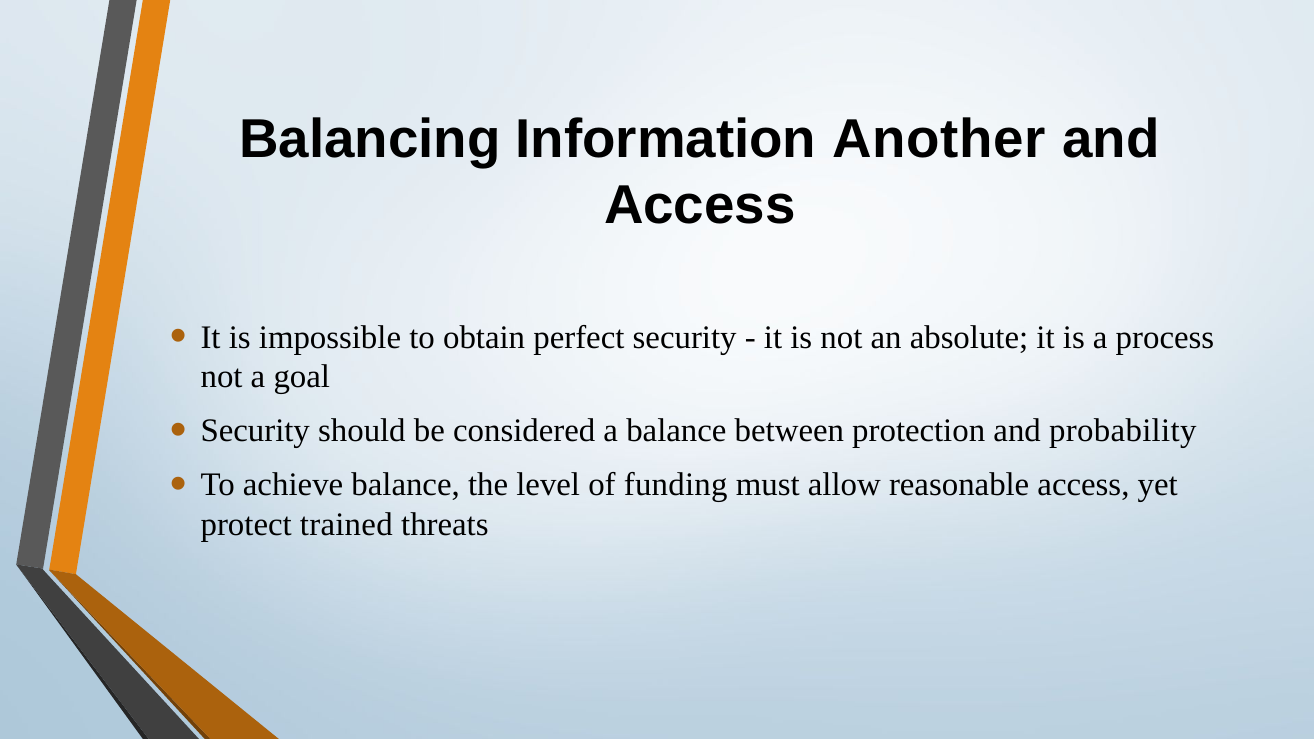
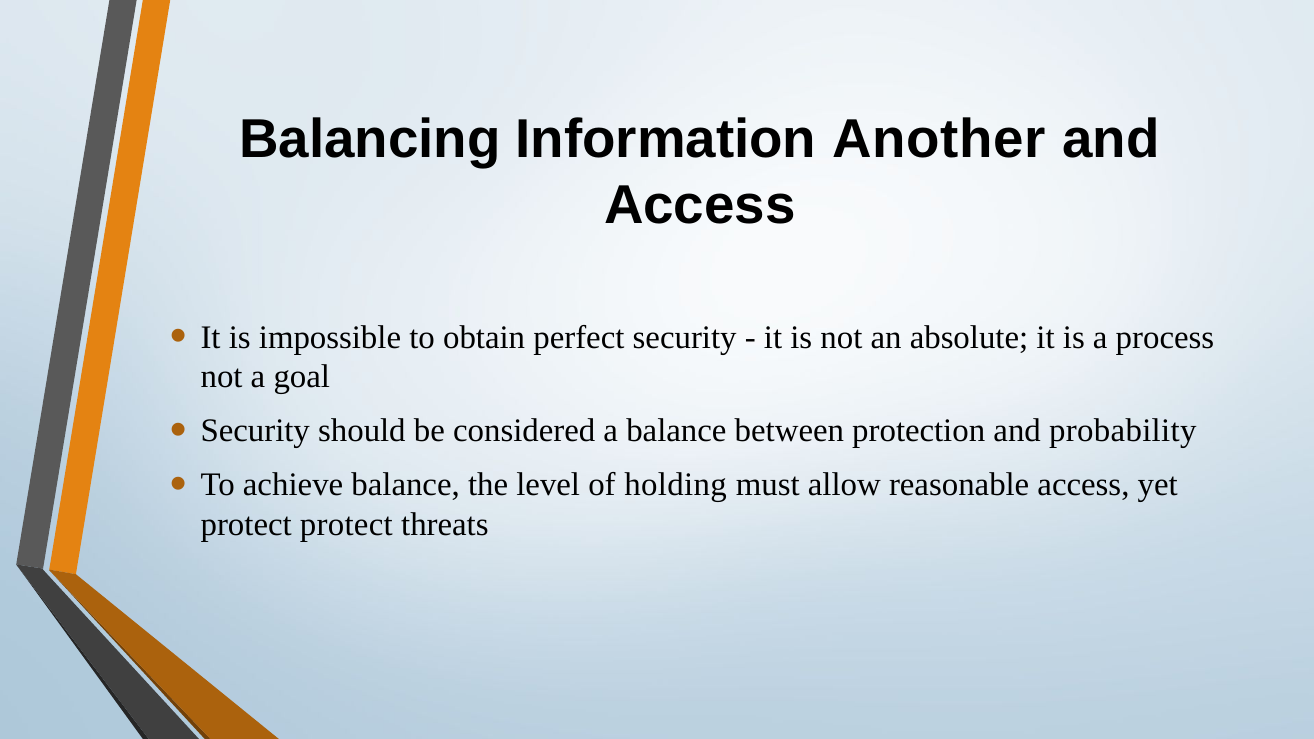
funding: funding -> holding (676, 485)
protect trained: trained -> protect (346, 525)
